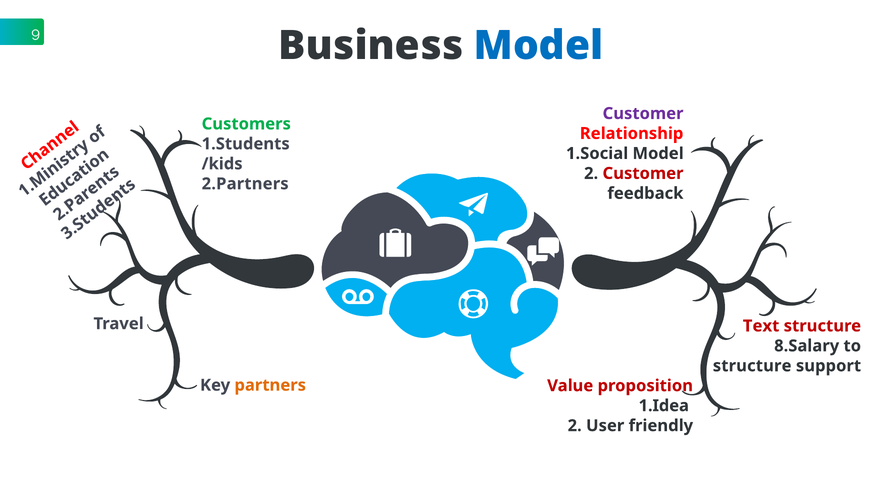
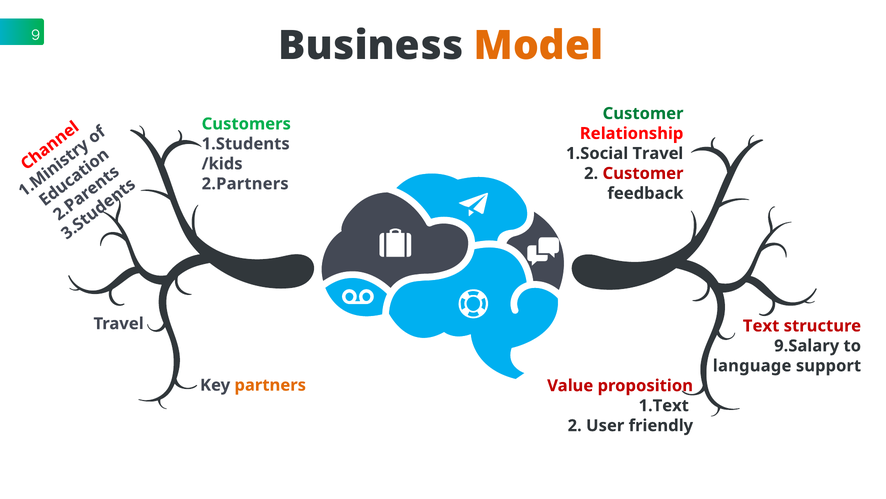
Model colour: blue -> orange (539, 46)
Customer colour: purple -> green (643, 113)
1.Social Model: Model -> Travel (658, 153)
8.Salary: 8.Salary -> 9.Salary (807, 346)
structure: structure -> language (752, 365)
1.Idea: 1.Idea -> 1.Text (664, 405)
